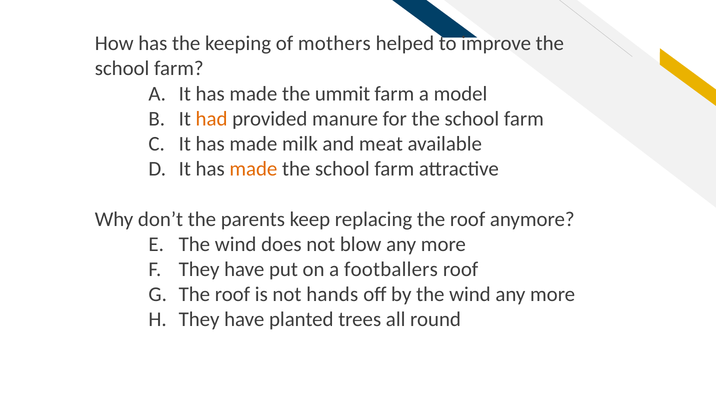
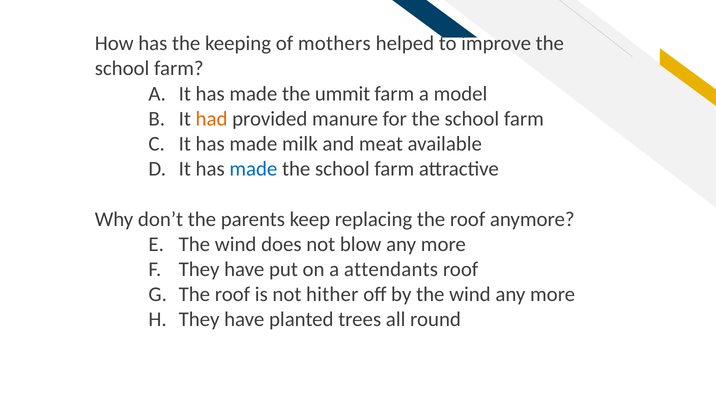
made colour: orange -> blue (253, 169)
footballers: footballers -> attendants (391, 269)
hands: hands -> hither (332, 294)
